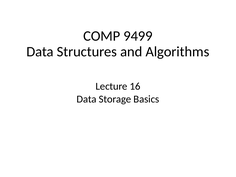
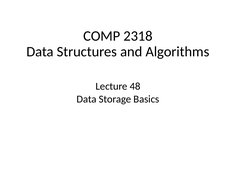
9499: 9499 -> 2318 (138, 36)
16: 16 -> 48 (135, 86)
